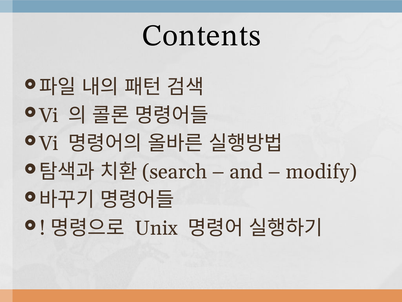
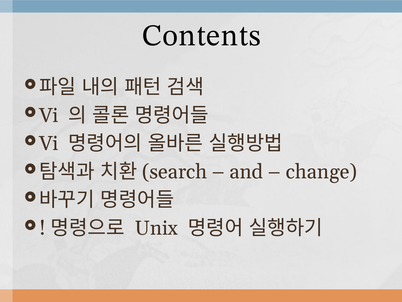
modify: modify -> change (321, 171)
